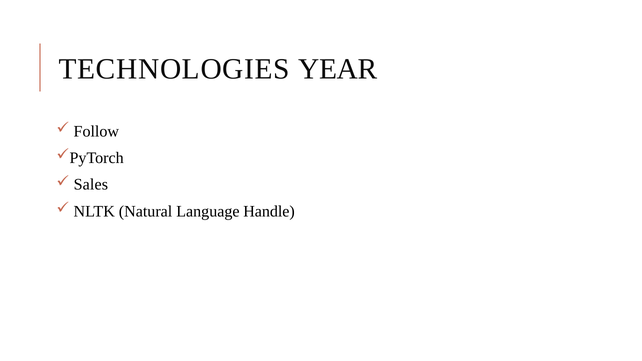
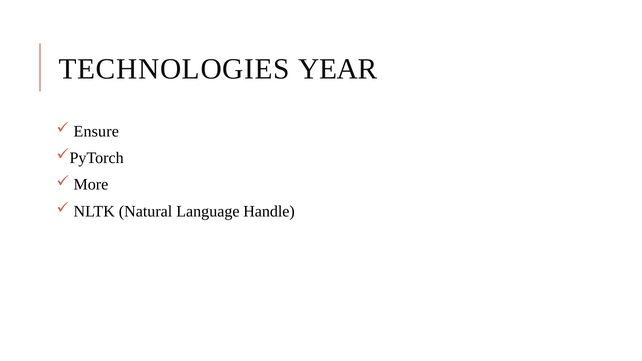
Follow: Follow -> Ensure (96, 131)
Sales: Sales -> More (91, 185)
